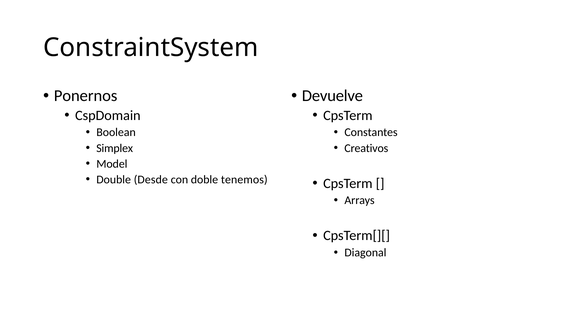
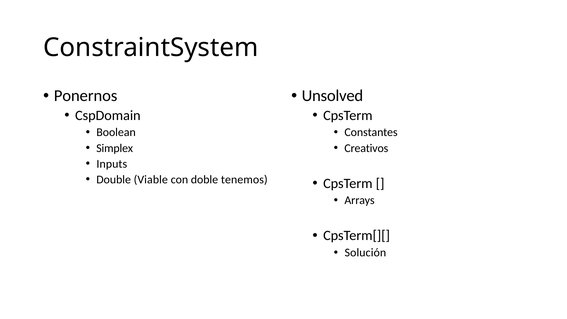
Devuelve: Devuelve -> Unsolved (332, 96)
Model: Model -> Inputs (112, 164)
Desde: Desde -> Viable (151, 180)
Diagonal: Diagonal -> Solución (365, 253)
